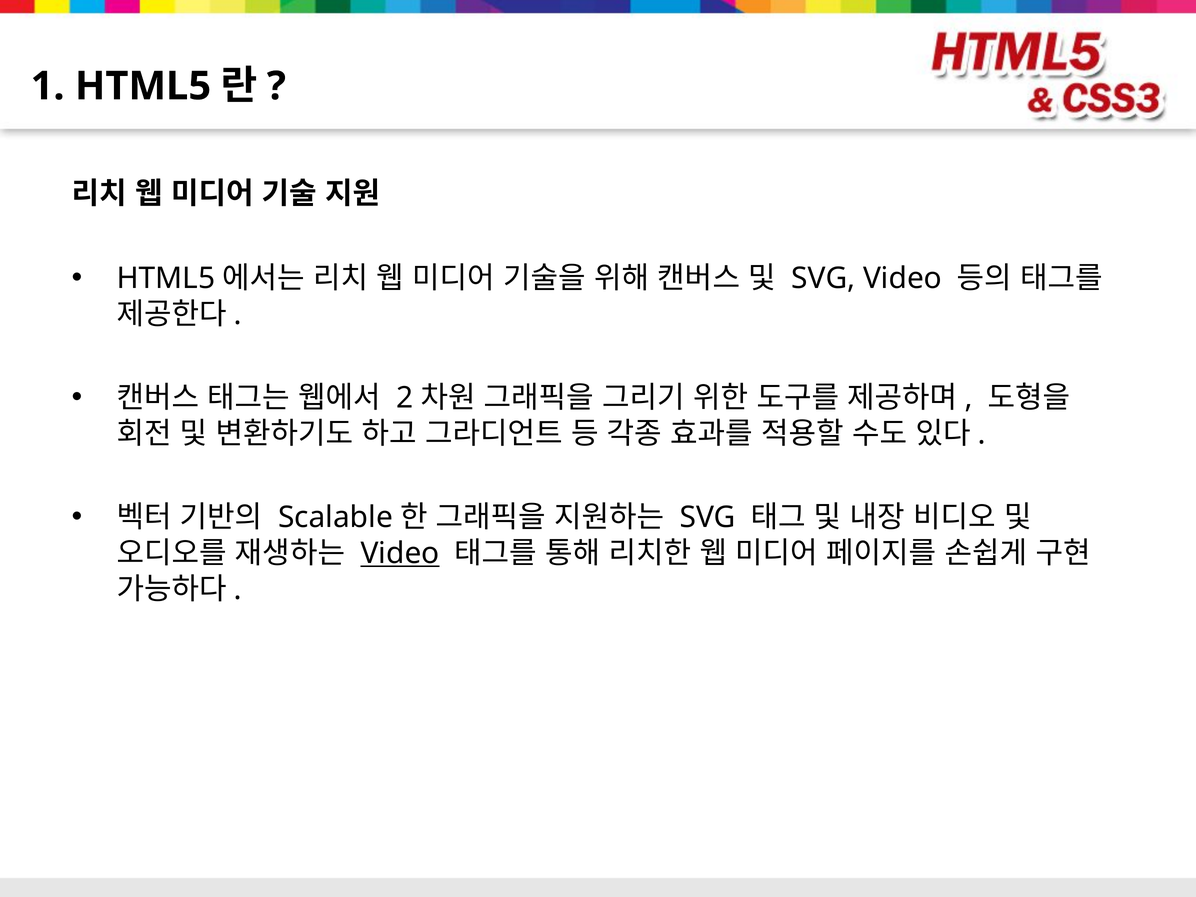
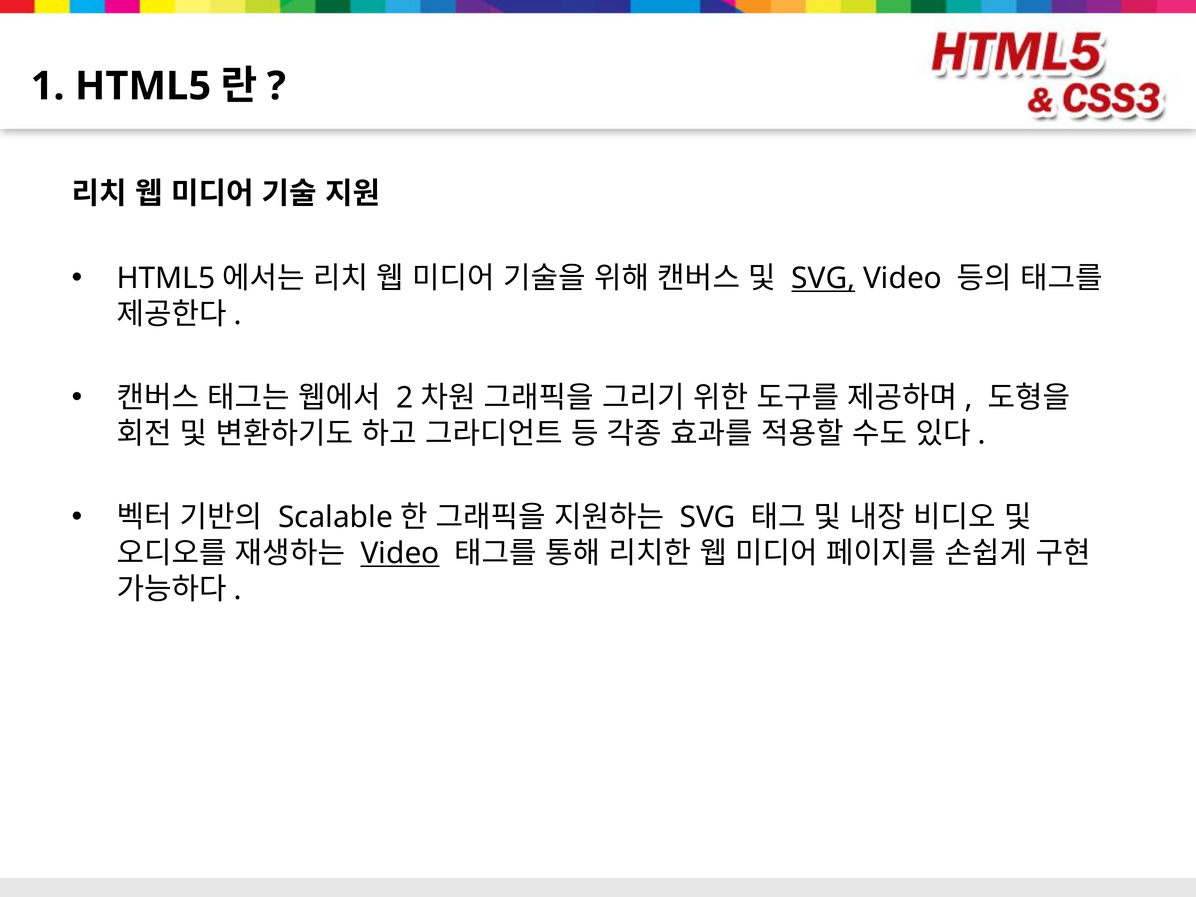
SVG underline: none -> present (823, 278)
